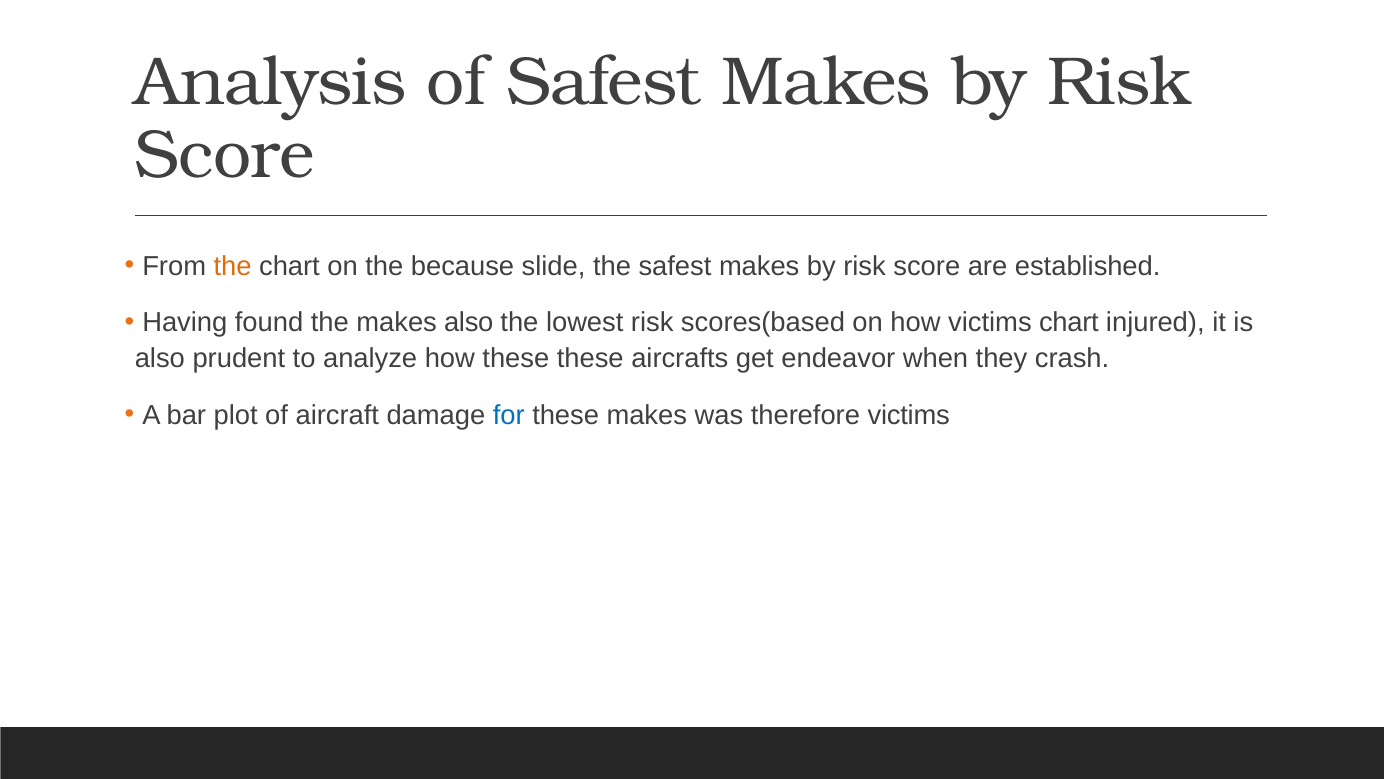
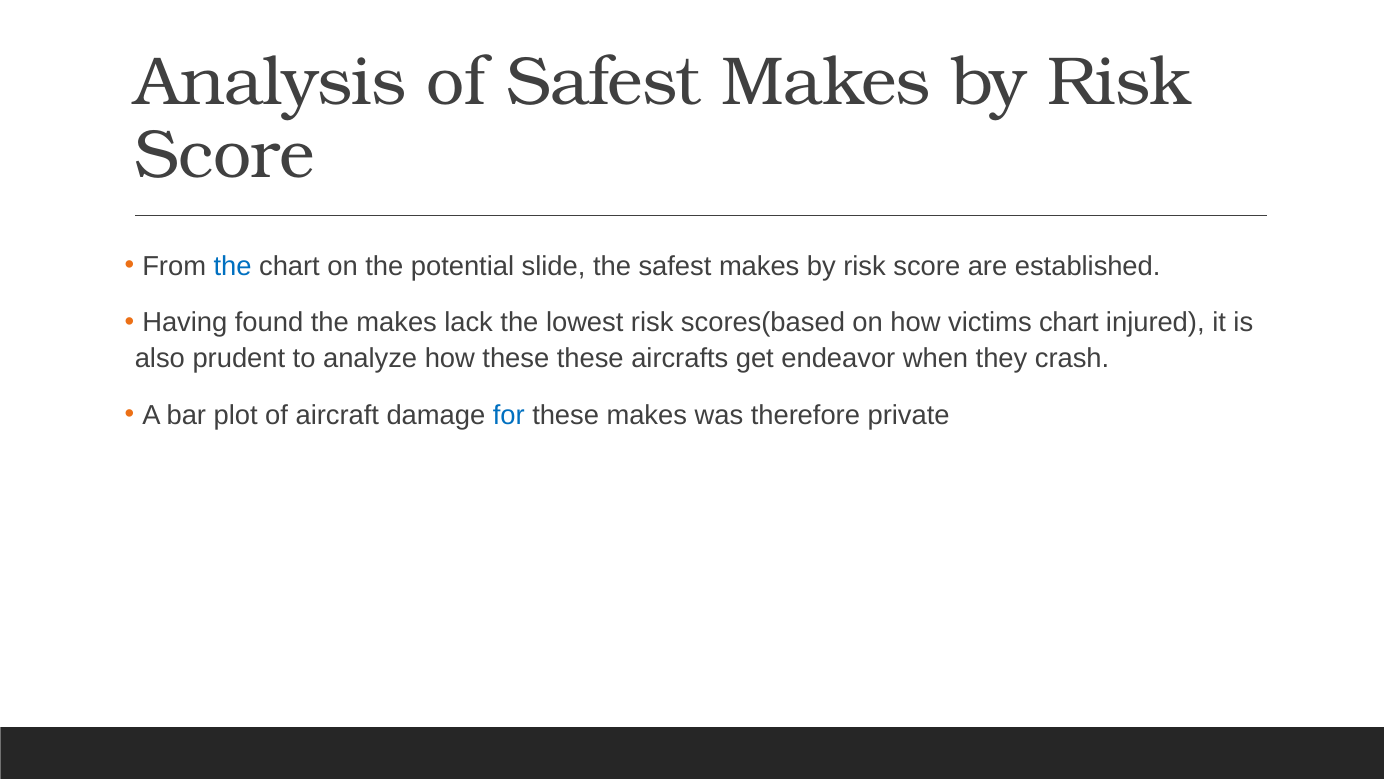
the colour: orange -> blue (233, 266)
because: because -> potential (463, 266)
makes also: also -> lack (469, 322)
therefore victims: victims -> private (909, 415)
